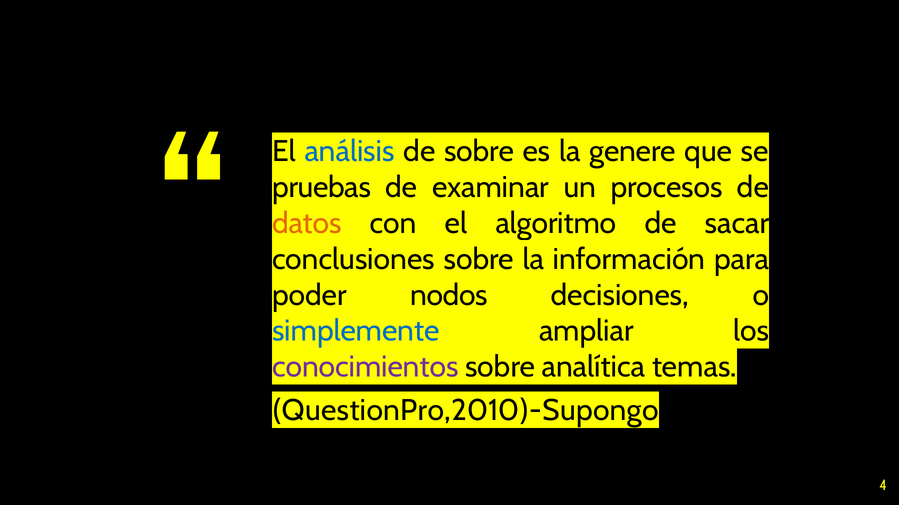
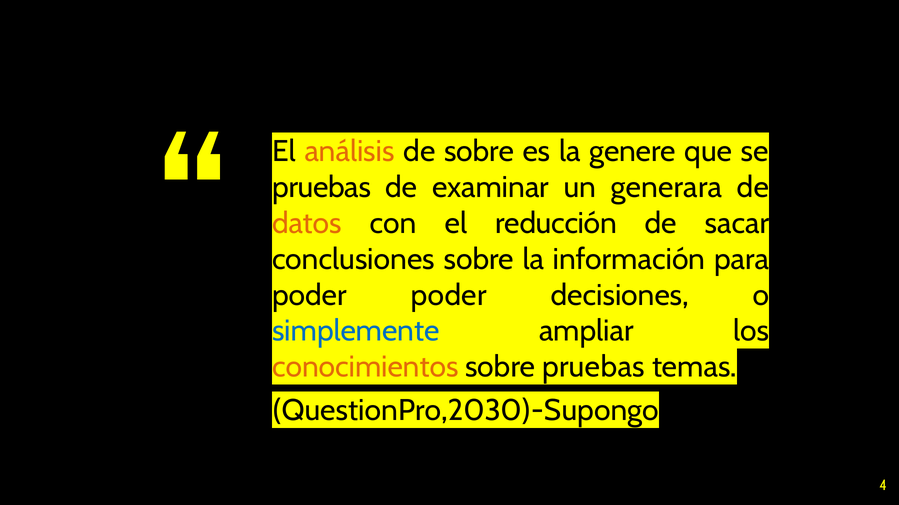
análisis colour: blue -> orange (350, 152)
procesos: procesos -> generara (666, 188)
algoritmo: algoritmo -> reducción (556, 224)
poder nodos: nodos -> poder (449, 296)
conocimientos colour: purple -> orange (365, 368)
sobre analítica: analítica -> pruebas (593, 368)
QuestionPro,2010)-Supongo: QuestionPro,2010)-Supongo -> QuestionPro,2030)-Supongo (465, 411)
